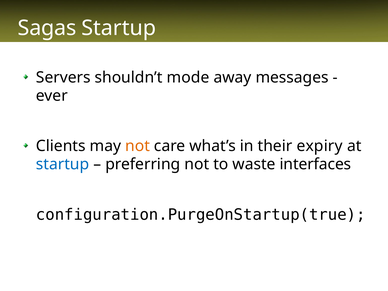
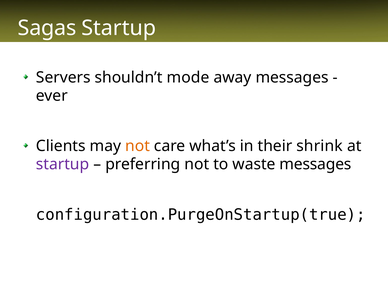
expiry: expiry -> shrink (320, 146)
startup colour: blue -> purple (63, 164)
waste interfaces: interfaces -> messages (315, 164)
